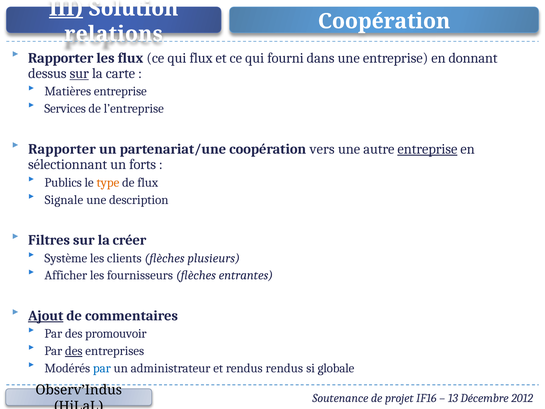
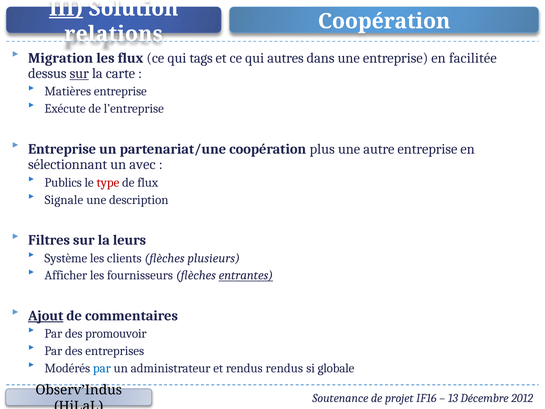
Rapporter: Rapporter -> Migration (61, 58)
qui flux: flux -> tags (201, 58)
fourni: fourni -> autres (285, 58)
donnant: donnant -> facilitée (473, 58)
Services: Services -> Exécute (65, 109)
Rapporter: Rapporter -> Entreprise (62, 149)
vers: vers -> plus (322, 149)
entreprise underline: present -> none (427, 149)
forts: forts -> avec (142, 164)
type colour: orange -> red (108, 182)
créer: créer -> leurs (129, 240)
entrantes underline: none -> present (246, 275)
des underline: present -> none (74, 351)
